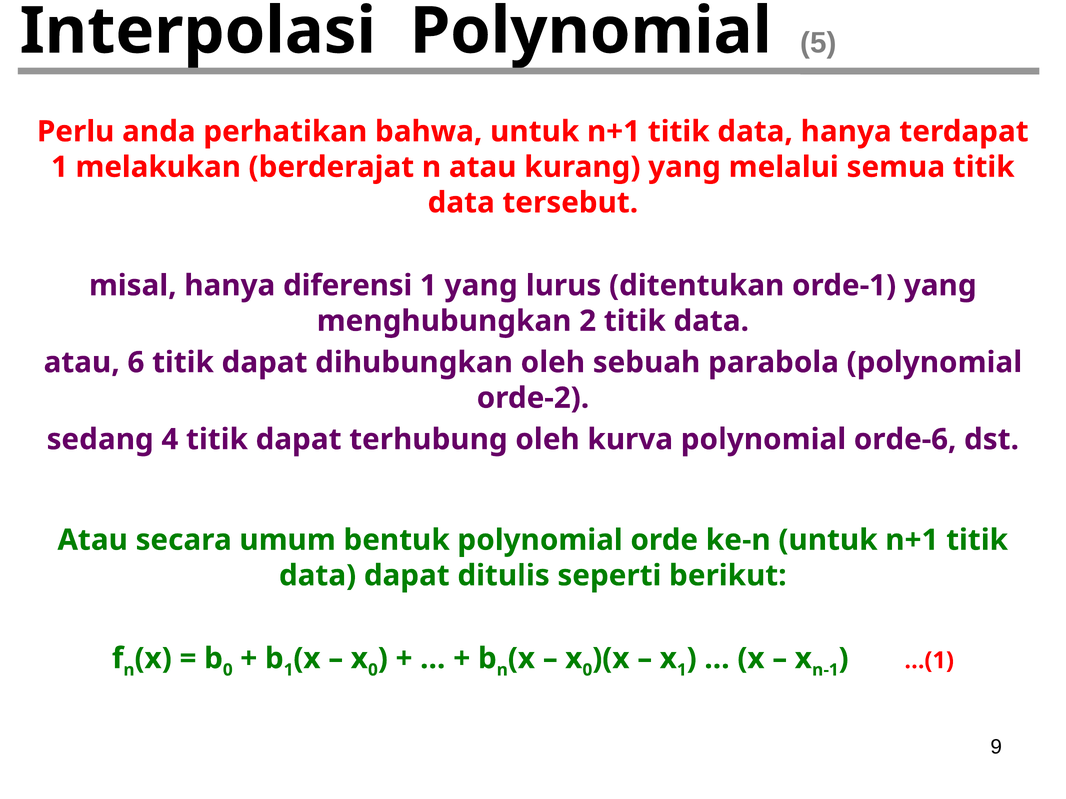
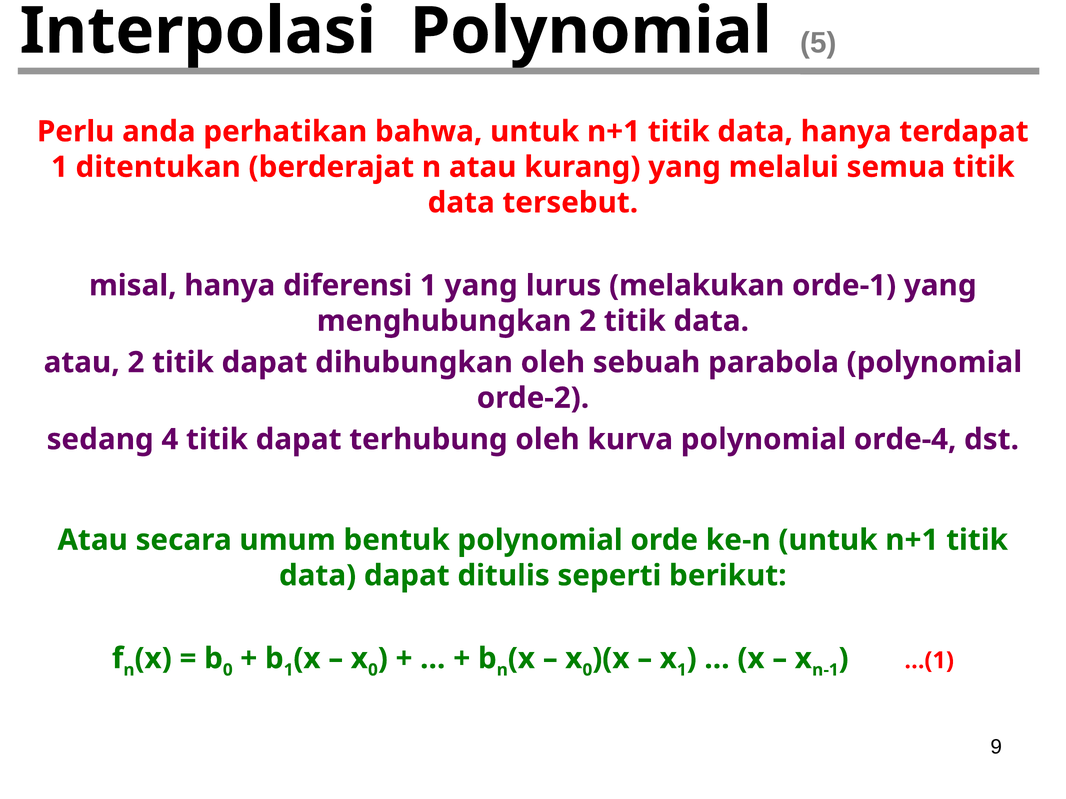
melakukan: melakukan -> ditentukan (158, 167)
ditentukan: ditentukan -> melakukan (697, 286)
atau 6: 6 -> 2 (136, 363)
orde-6: orde-6 -> orde-4 (905, 440)
